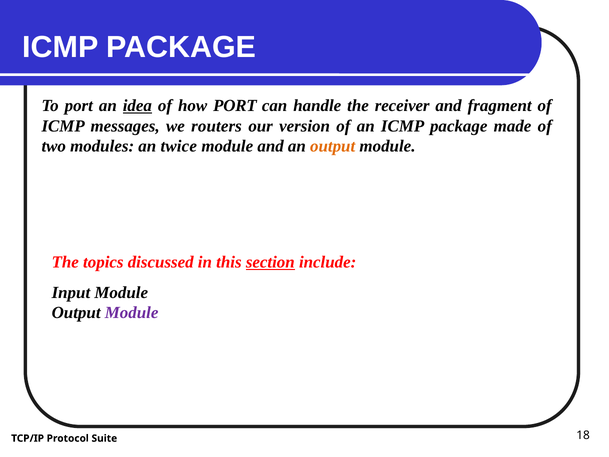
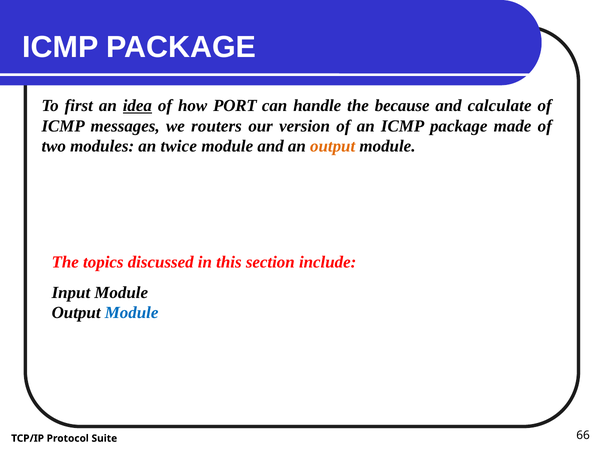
To port: port -> first (79, 106)
receiver: receiver -> because (402, 106)
fragment: fragment -> calculate (500, 106)
section underline: present -> none (270, 262)
Module colour: purple -> blue (132, 313)
18: 18 -> 66 (583, 435)
